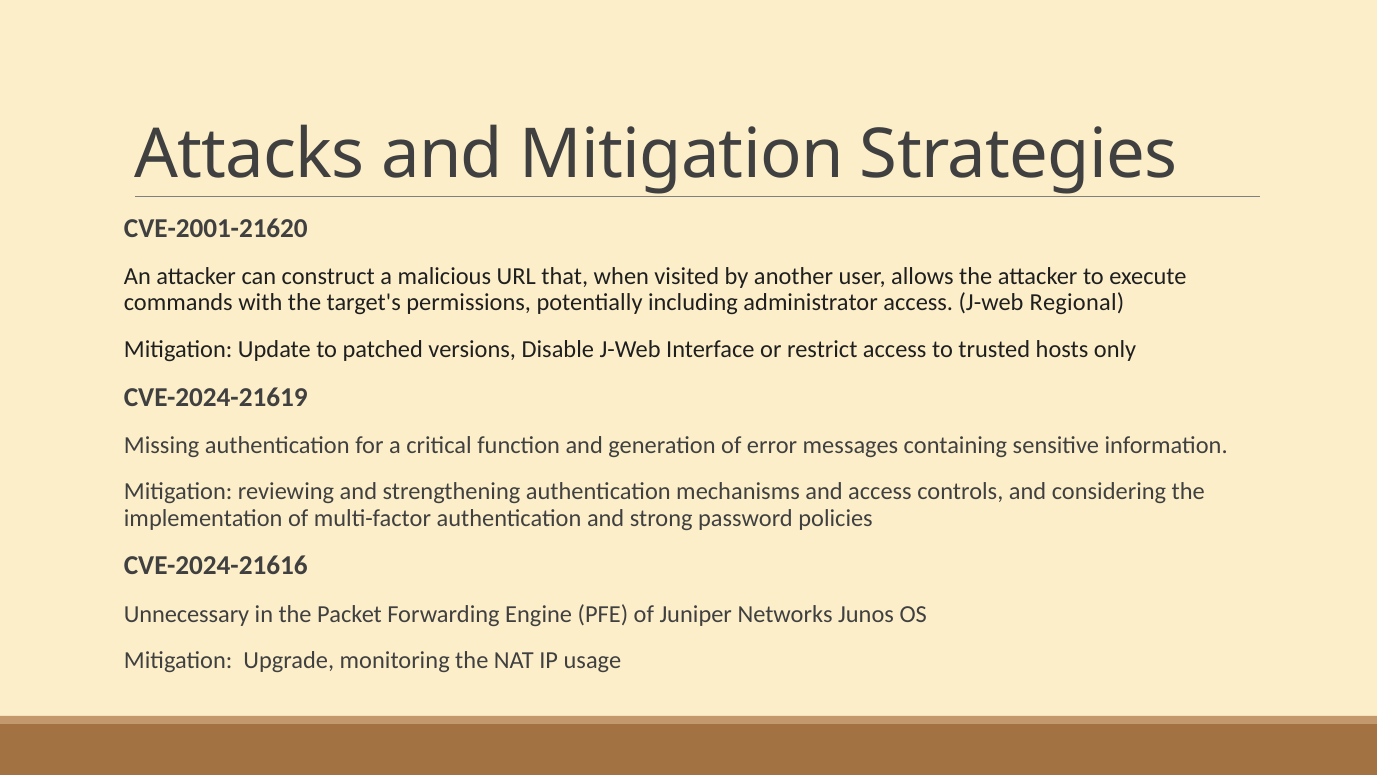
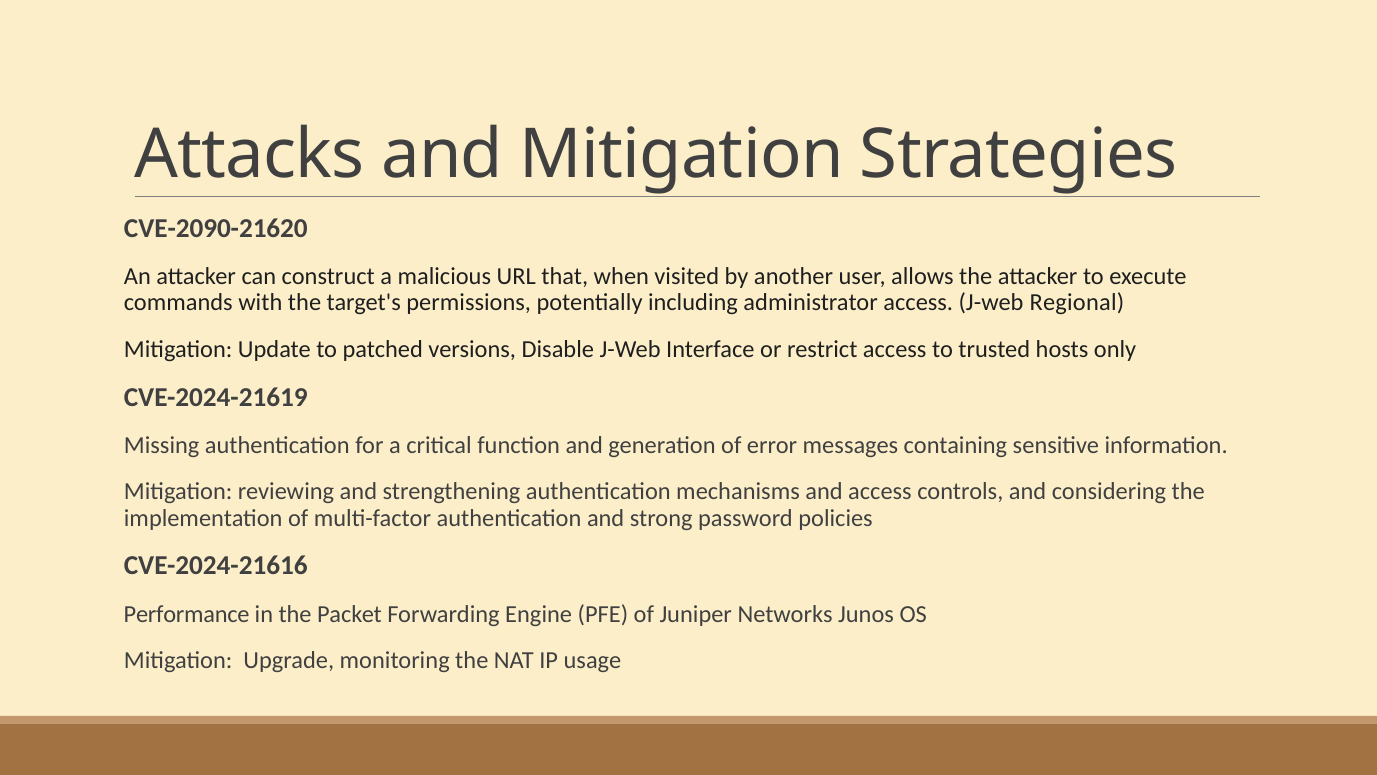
CVE-2001-21620: CVE-2001-21620 -> CVE-2090-21620 (216, 228)
Unnecessary: Unnecessary -> Performance (187, 614)
